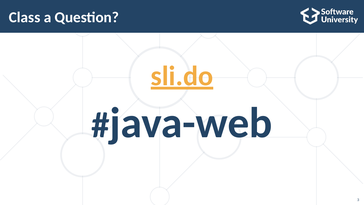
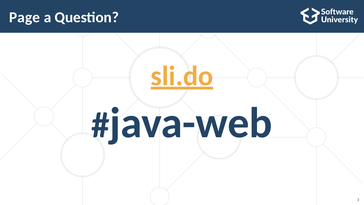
Class: Class -> Page (25, 17)
